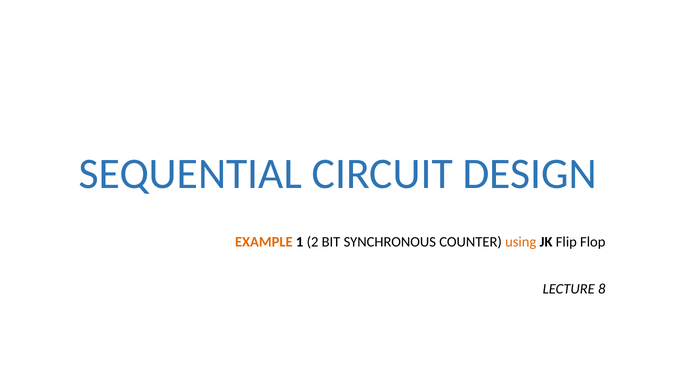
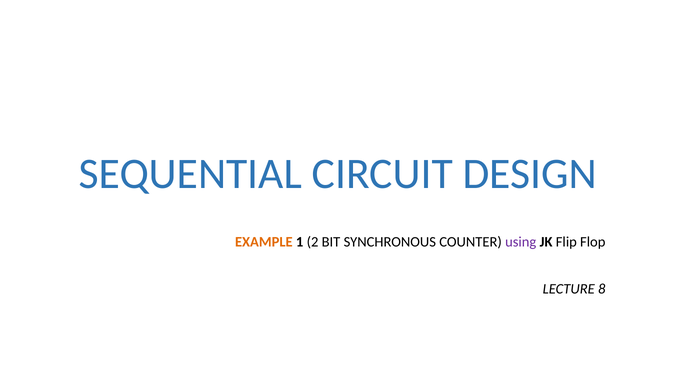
using colour: orange -> purple (521, 243)
